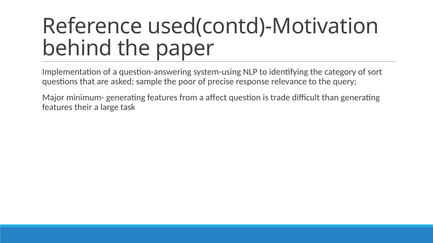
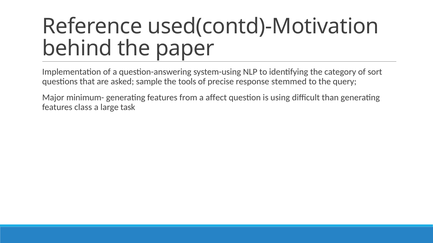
poor: poor -> tools (187, 82)
relevance: relevance -> stemmed (289, 82)
trade: trade -> using (280, 98)
their: their -> class (83, 108)
